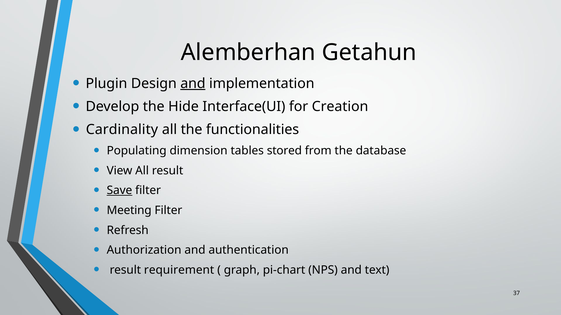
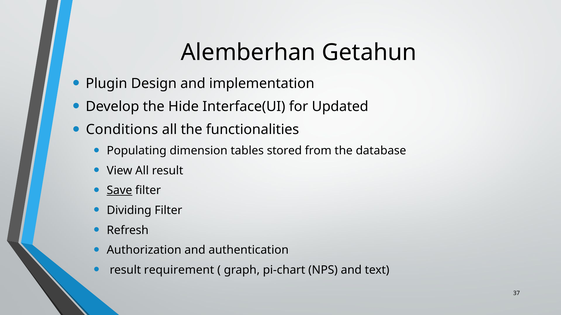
and underline: present -> none (193, 84)
Creation: Creation -> Updated (340, 107)
Cardinality: Cardinality -> Conditions (122, 130)
Meeting: Meeting -> Dividing (129, 211)
